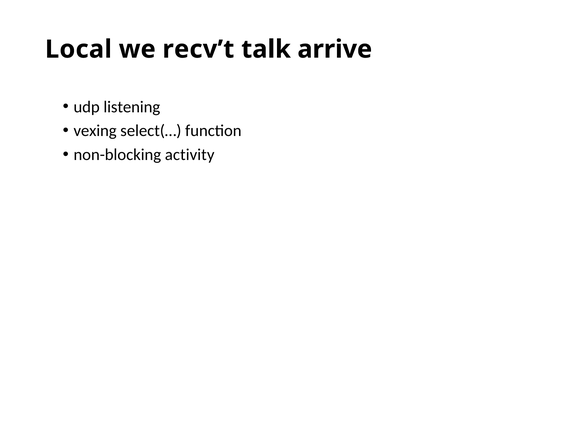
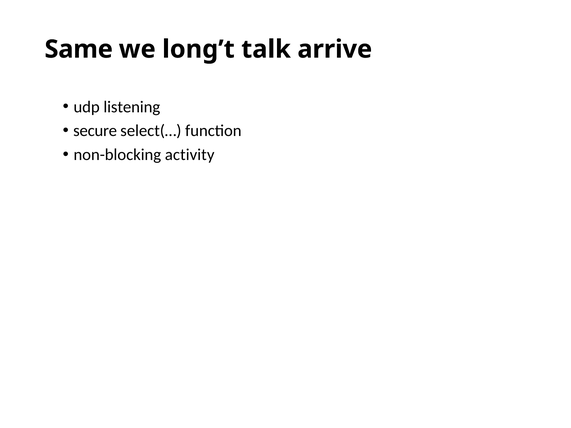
Local: Local -> Same (79, 49)
recv’t: recv’t -> long’t (199, 49)
vexing: vexing -> secure (95, 131)
